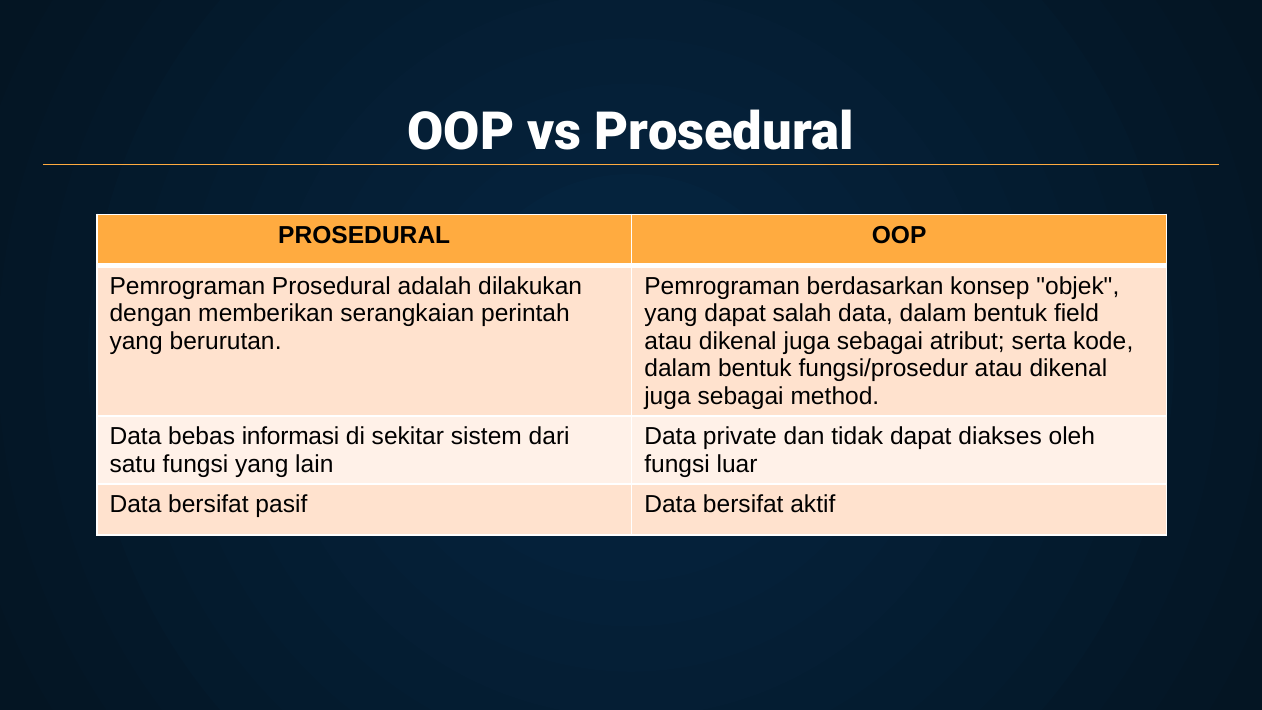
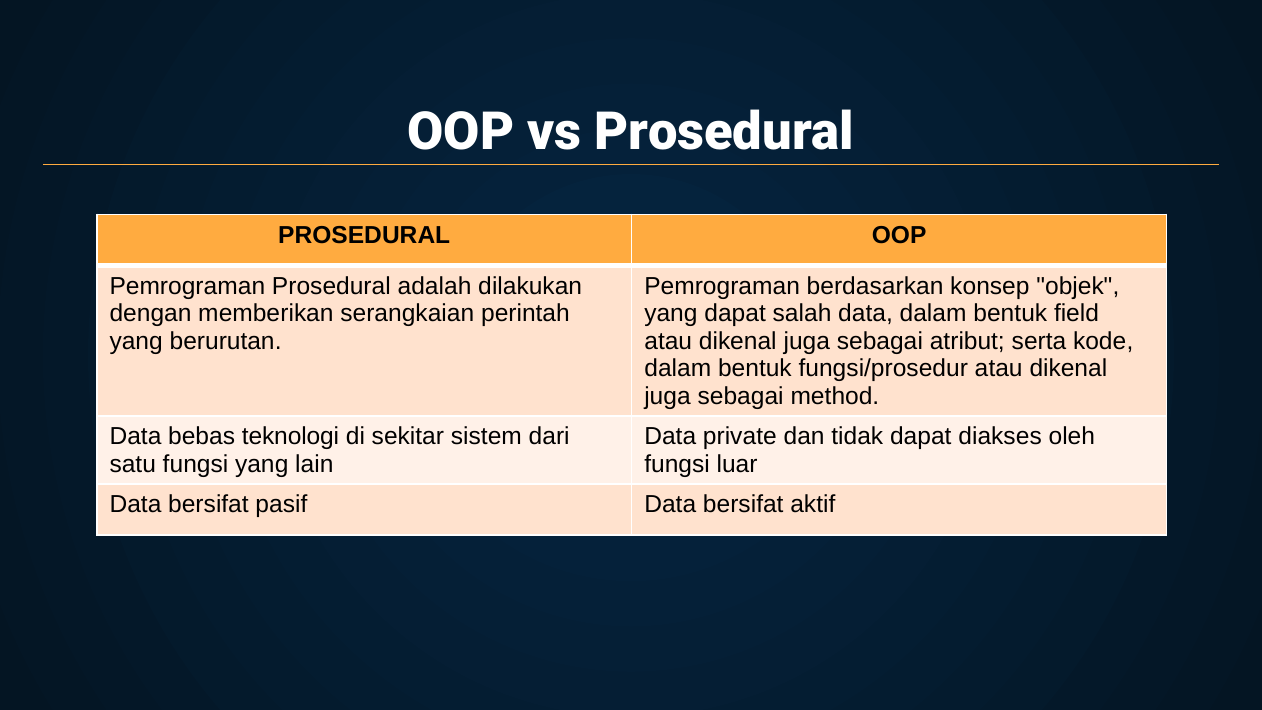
informasi: informasi -> teknologi (291, 437)
